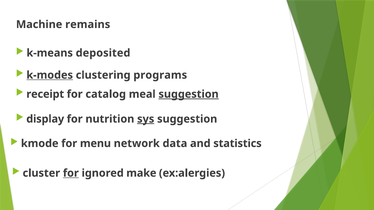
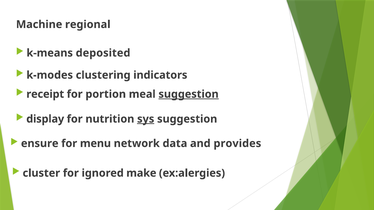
remains: remains -> regional (88, 24)
k-modes underline: present -> none (50, 75)
programs: programs -> indicators (160, 75)
catalog: catalog -> portion (106, 94)
kmode: kmode -> ensure (40, 144)
statistics: statistics -> provides (237, 144)
for underline: present -> none (71, 173)
